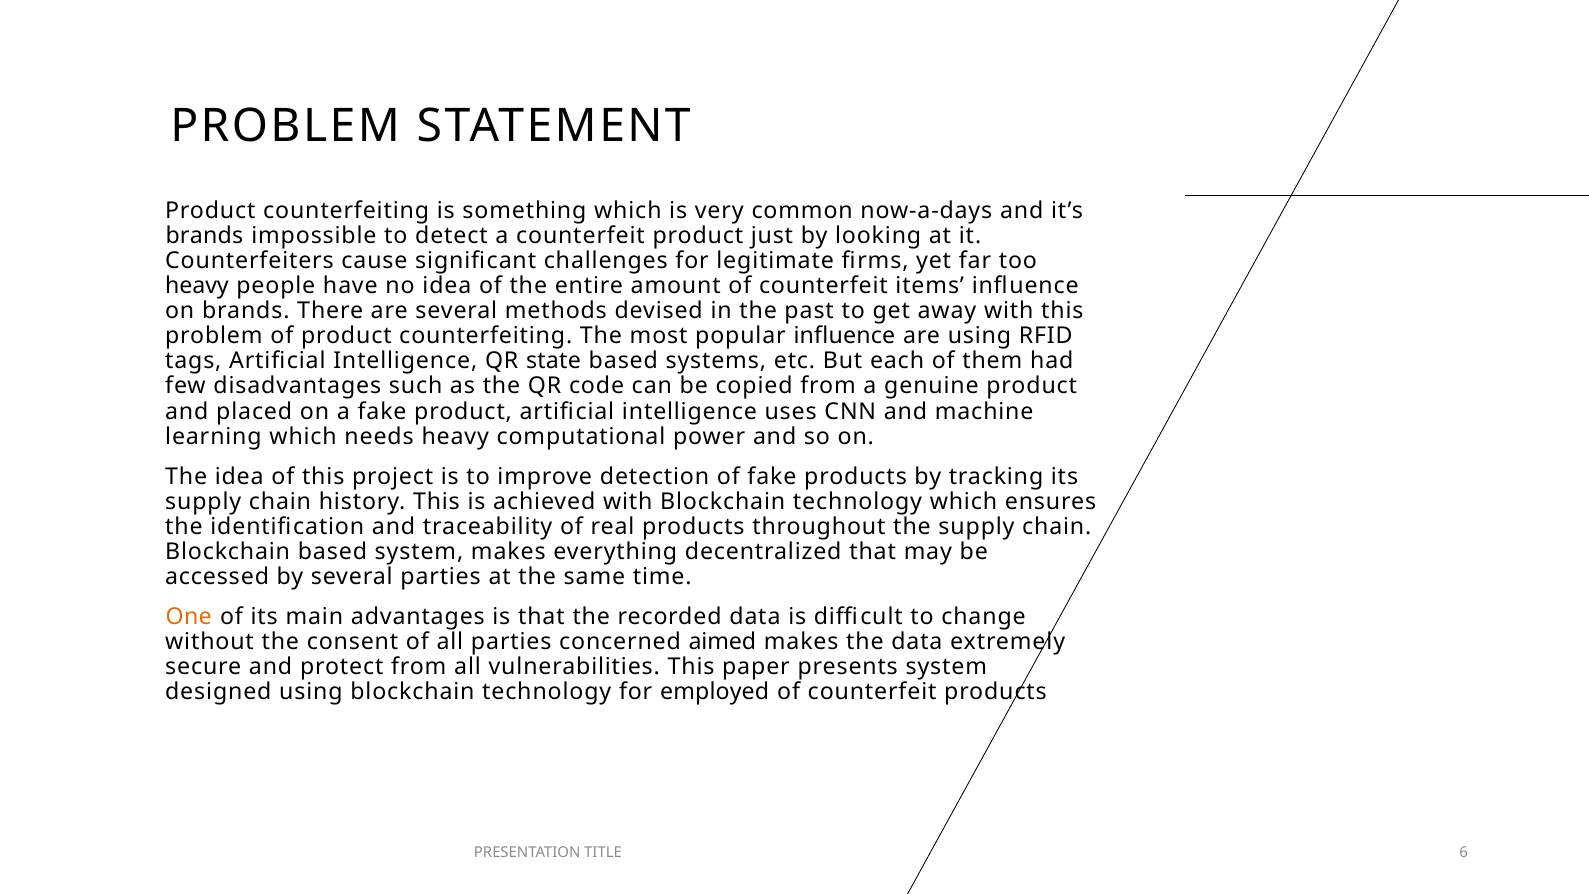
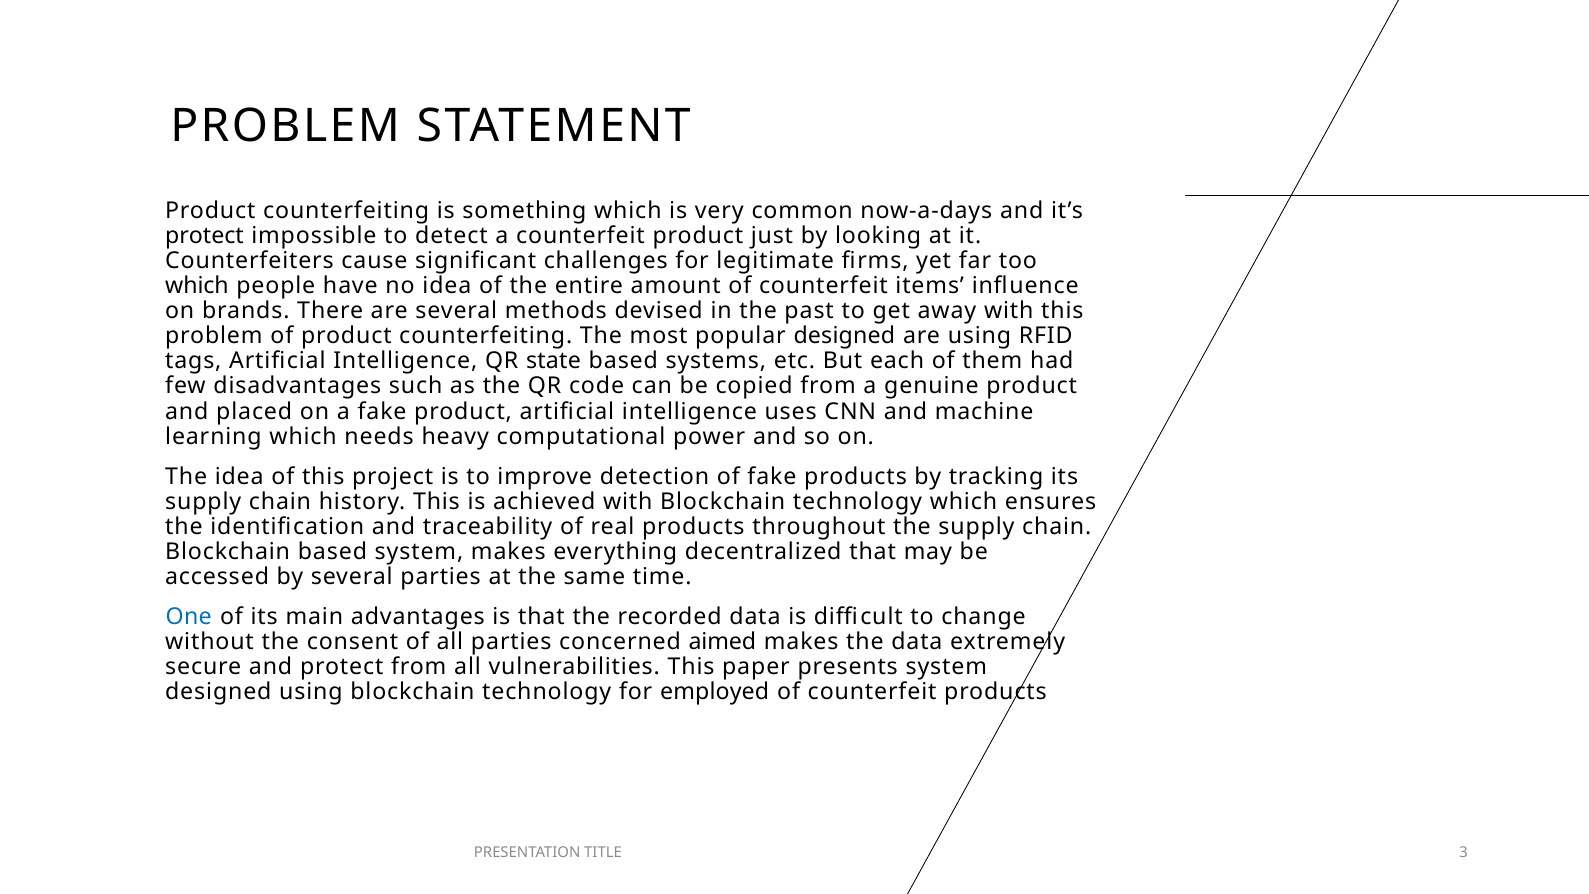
brands: brands -> protect (204, 236)
heavy: heavy -> which (197, 286)
popular influence: influence -> designed (844, 336)
One colour: orange -> blue (189, 616)
6: 6 -> 3 (1464, 852)
